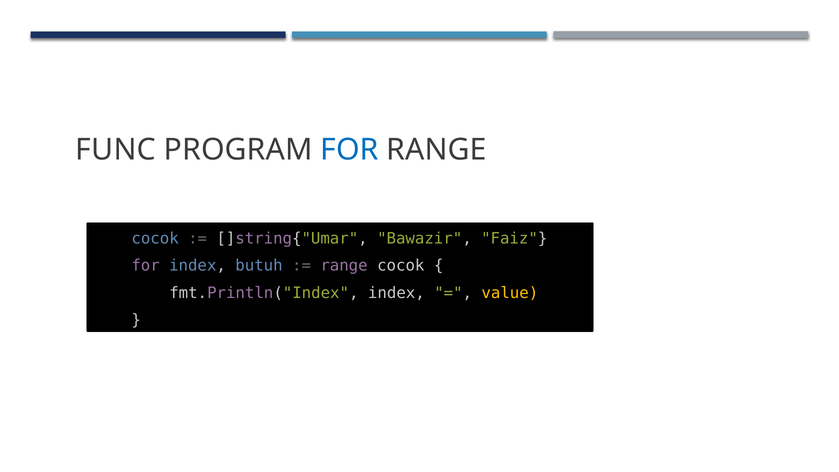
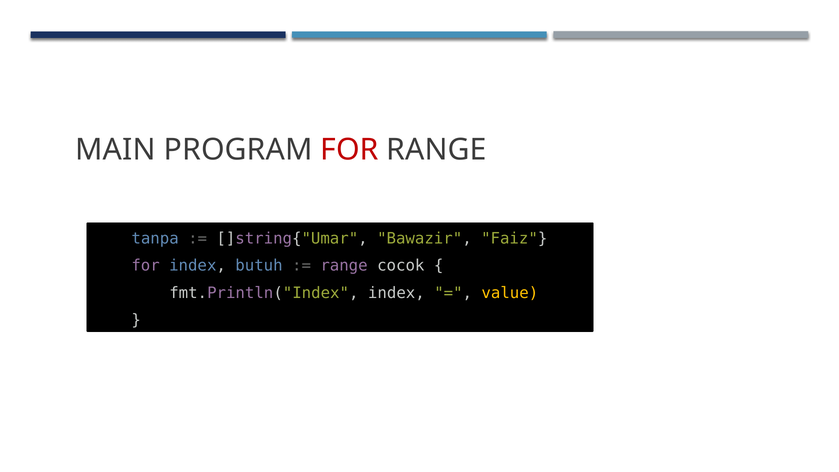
FUNC: FUNC -> MAIN (116, 150)
FOR colour: blue -> red (349, 150)
cocok: cocok -> tanpa (155, 238)
